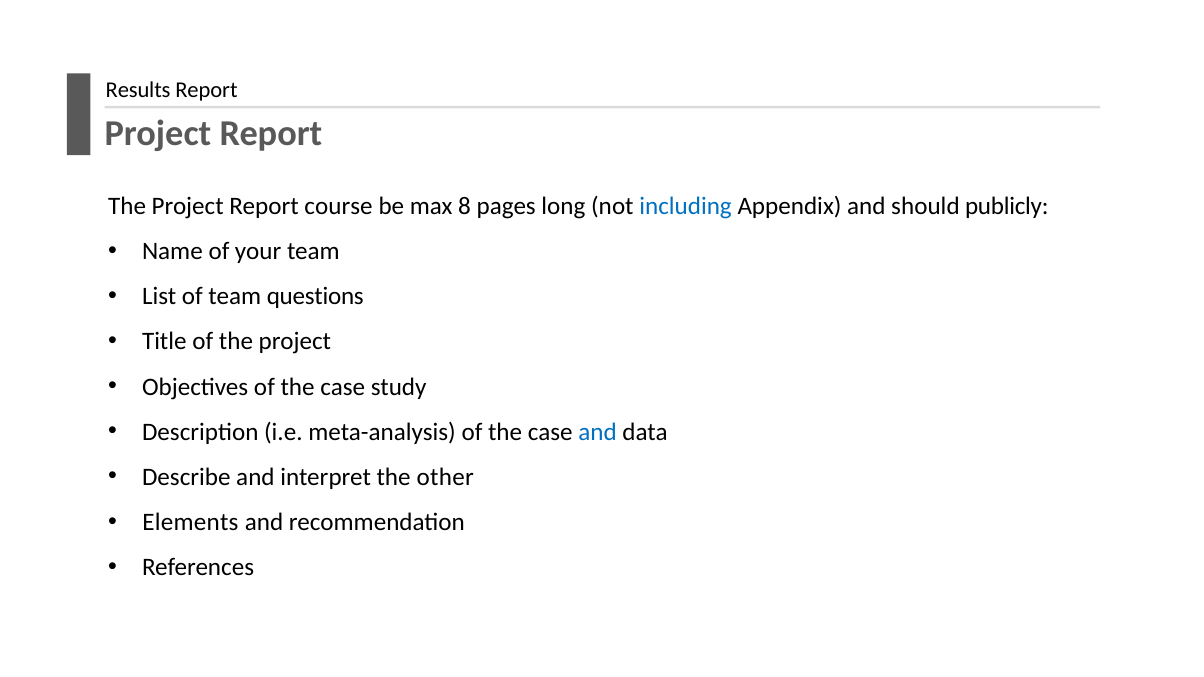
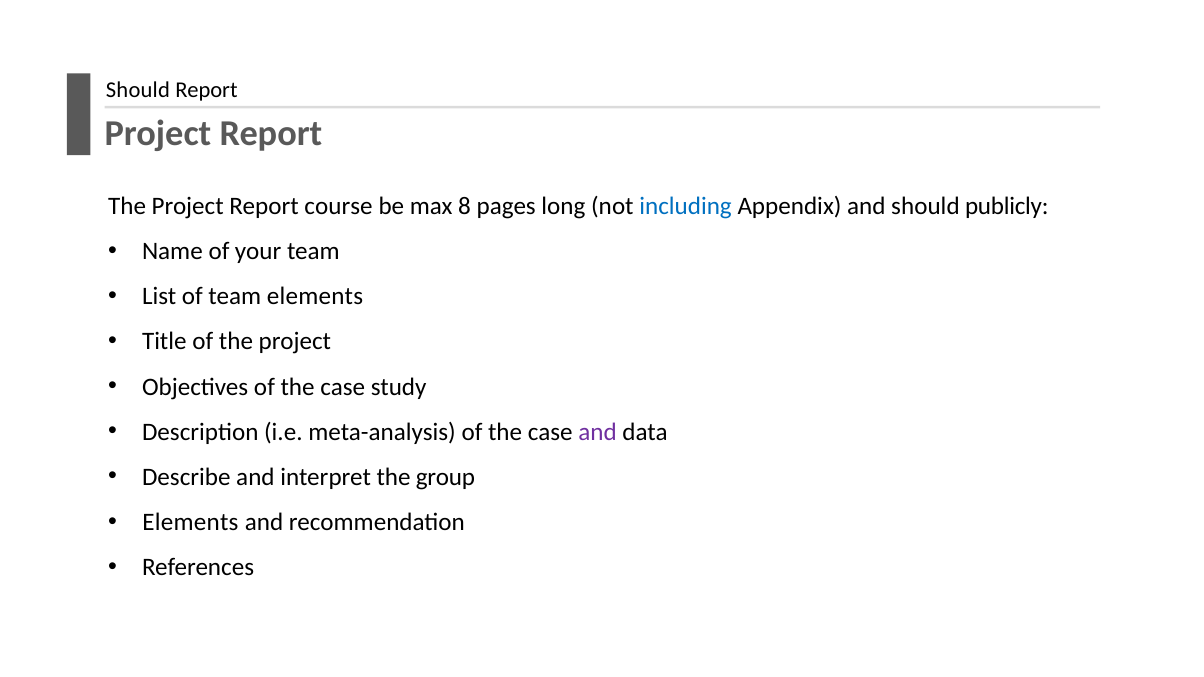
Results: Results -> Should (138, 91)
team questions: questions -> elements (315, 297)
and colour: blue -> purple (598, 432)
other: other -> group (445, 477)
